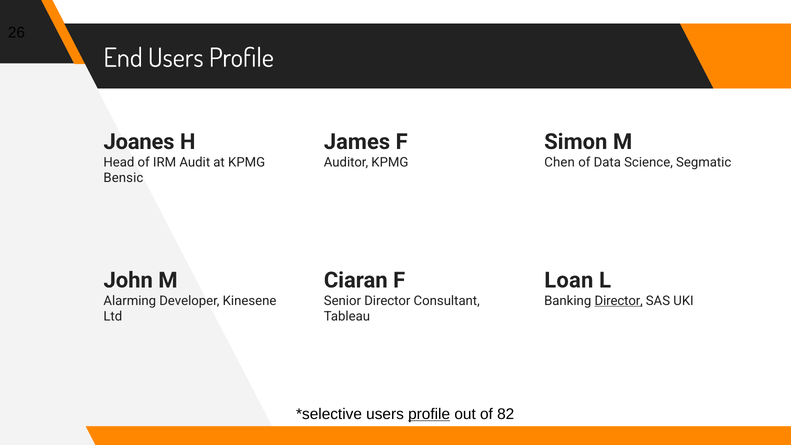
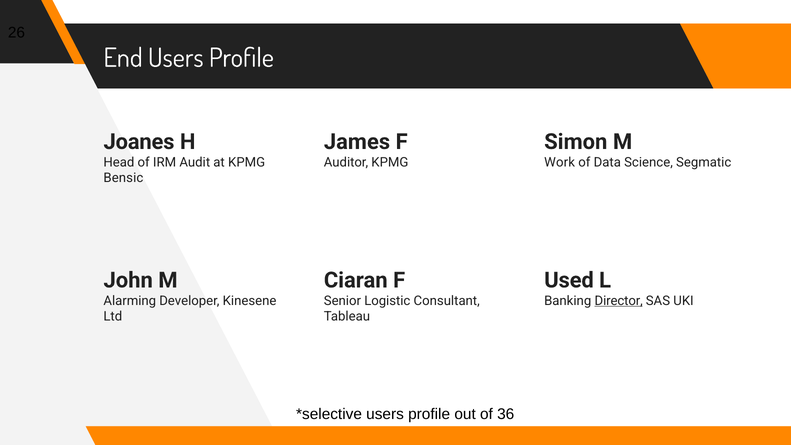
Chen: Chen -> Work (560, 162)
Loan: Loan -> Used (569, 280)
Senior Director: Director -> Logistic (387, 301)
profile underline: present -> none (429, 414)
82: 82 -> 36 (506, 414)
